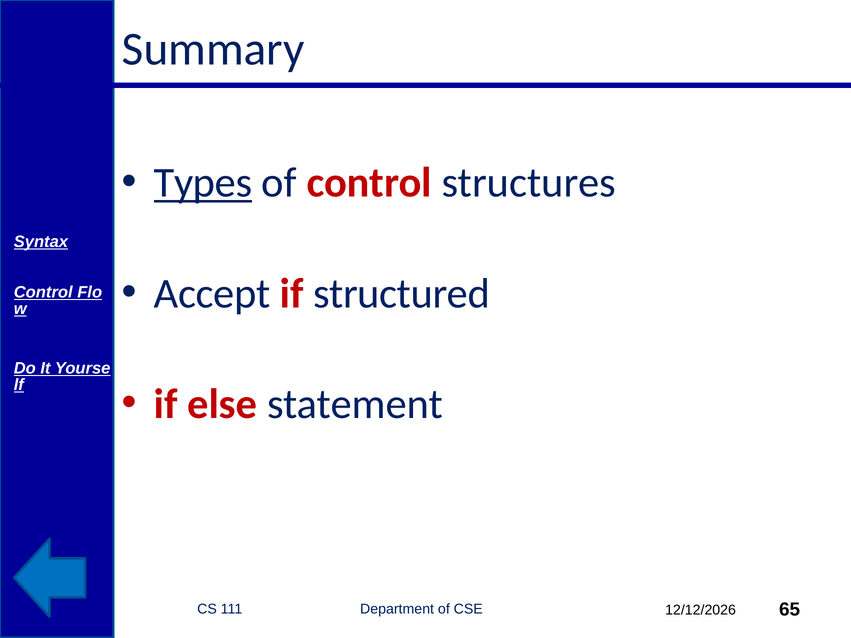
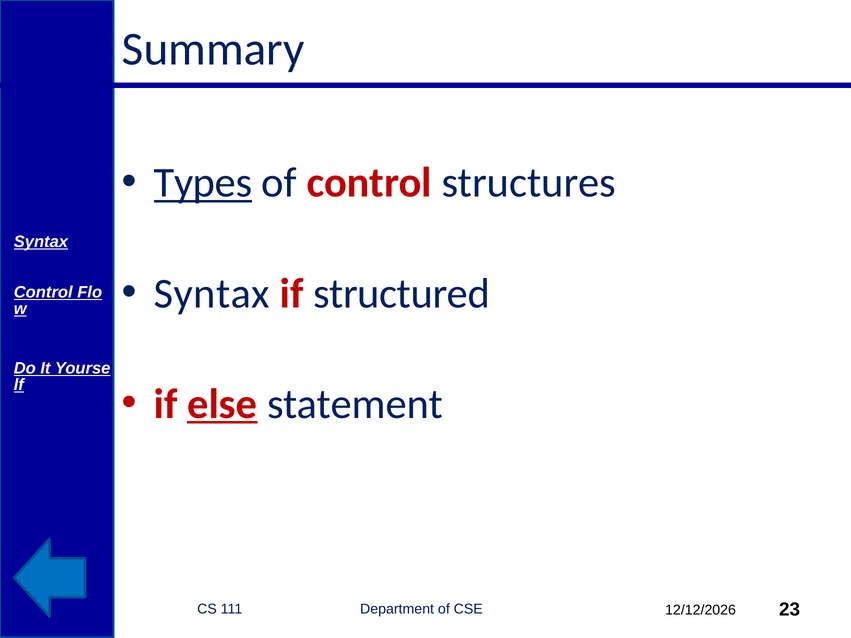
Accept: Accept -> Syntax (212, 294)
else underline: none -> present (222, 404)
65: 65 -> 23 (790, 610)
